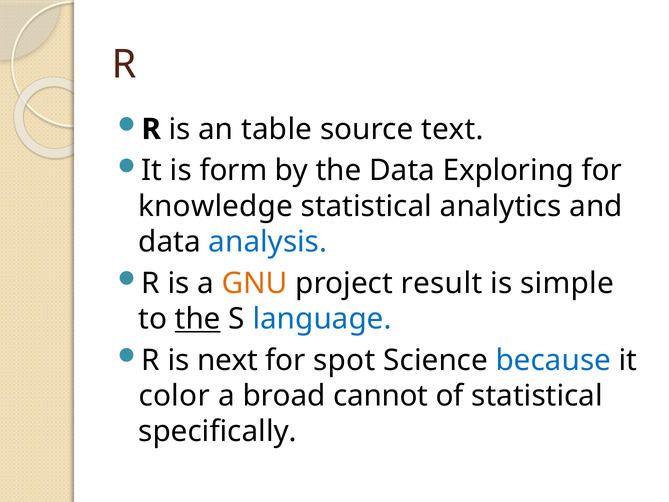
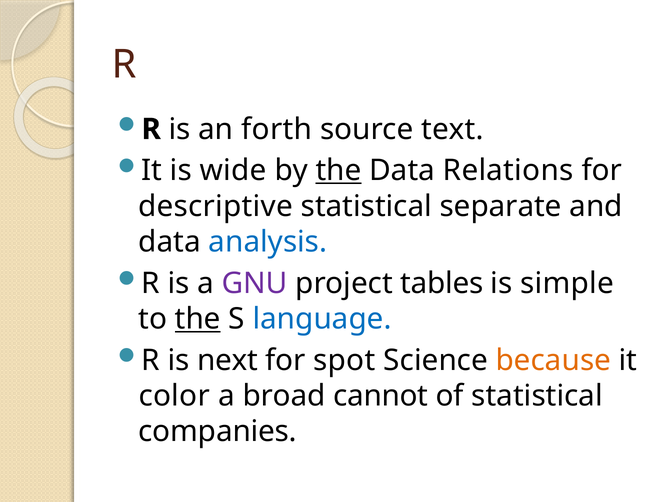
table: table -> forth (277, 129)
form: form -> wide (233, 170)
the underline: none -> present (339, 170)
Exploring: Exploring -> Relations (508, 170)
knowledge: knowledge -> descriptive (216, 206)
analytics: analytics -> separate (501, 206)
GNU colour: orange -> purple (255, 283)
result: result -> tables (442, 283)
because colour: blue -> orange (553, 360)
specifically: specifically -> companies (218, 431)
